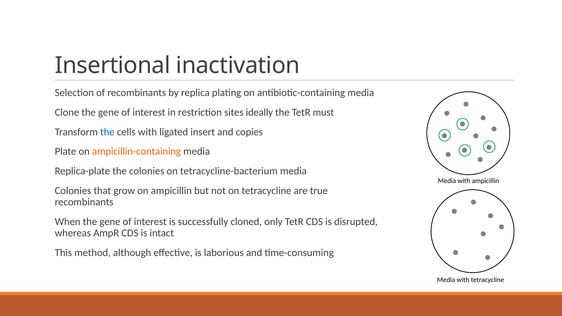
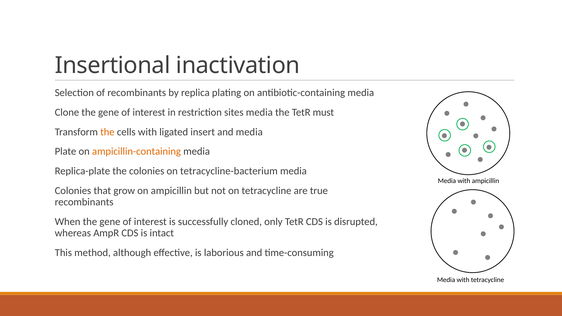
sites ideally: ideally -> media (259, 112)
the colour: blue -> orange (107, 132)
and copies: copies -> media (249, 132)
